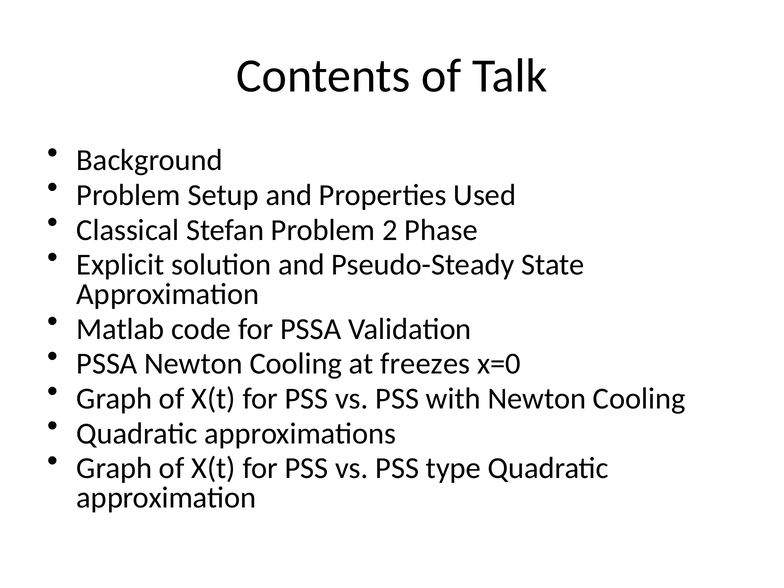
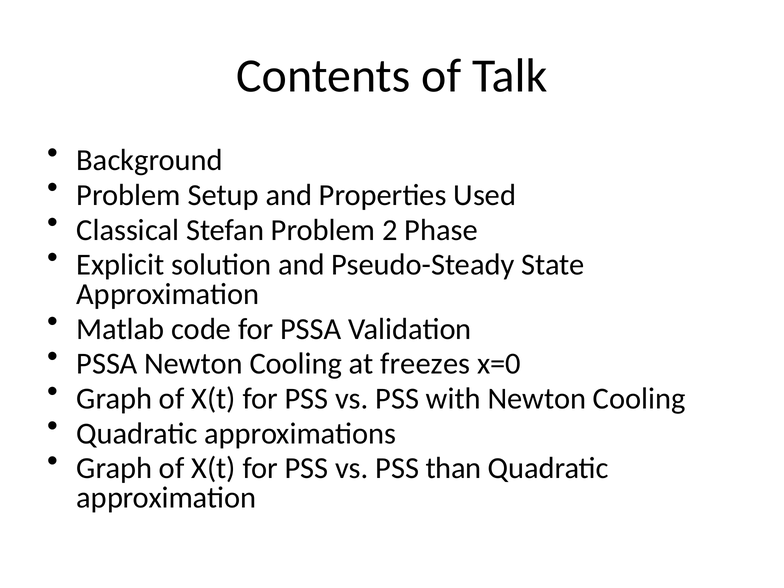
type: type -> than (454, 468)
